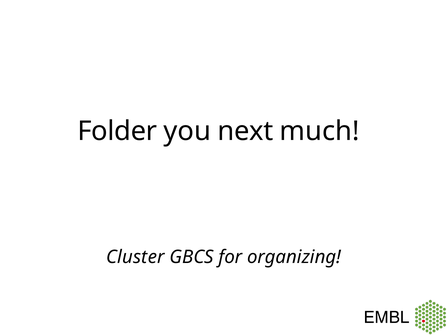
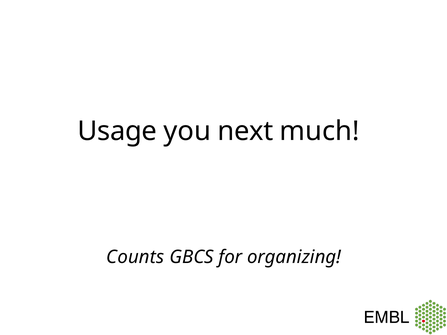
Folder: Folder -> Usage (117, 131)
Cluster: Cluster -> Counts (135, 257)
